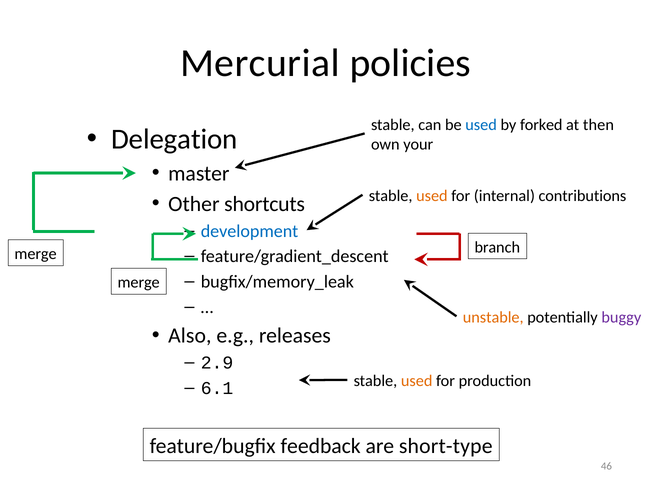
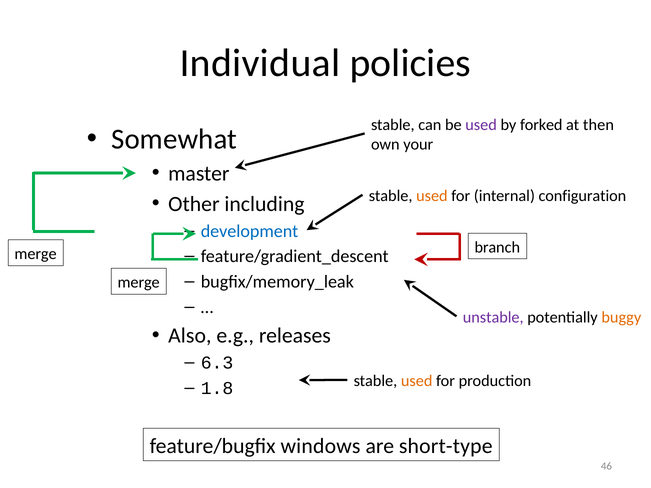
Mercurial: Mercurial -> Individual (260, 63)
used colour: blue -> purple (481, 125)
Delegation: Delegation -> Somewhat (174, 139)
contributions: contributions -> configuration (582, 196)
shortcuts: shortcuts -> including (264, 204)
unstable colour: orange -> purple (493, 318)
buggy colour: purple -> orange (621, 318)
2.9: 2.9 -> 6.3 (217, 363)
6.1: 6.1 -> 1.8 (217, 388)
feedback: feedback -> windows (321, 446)
